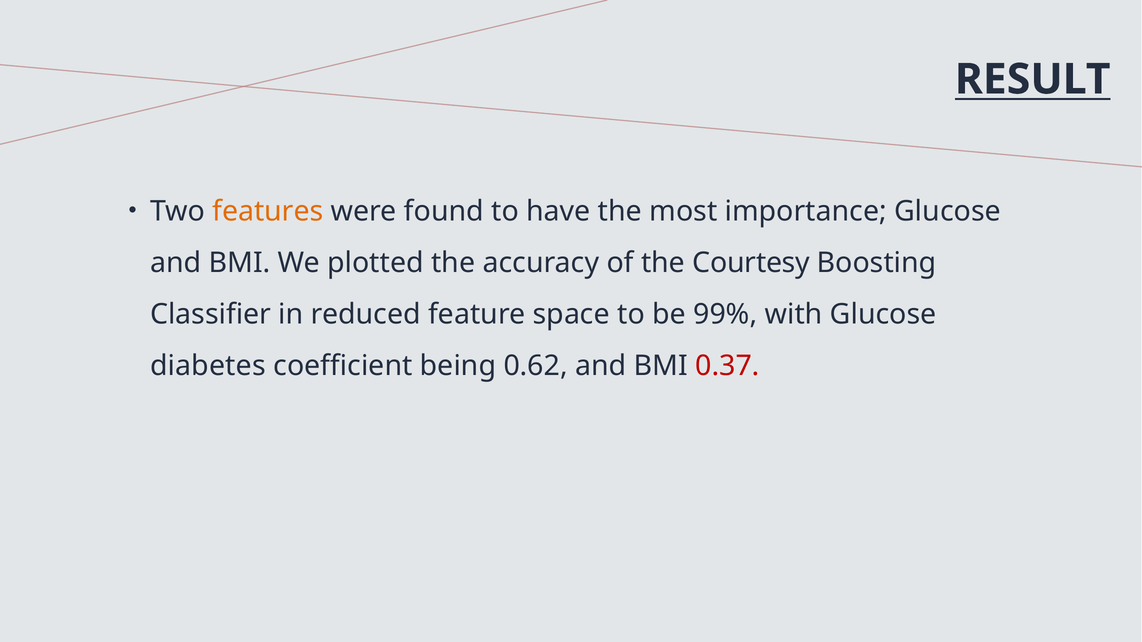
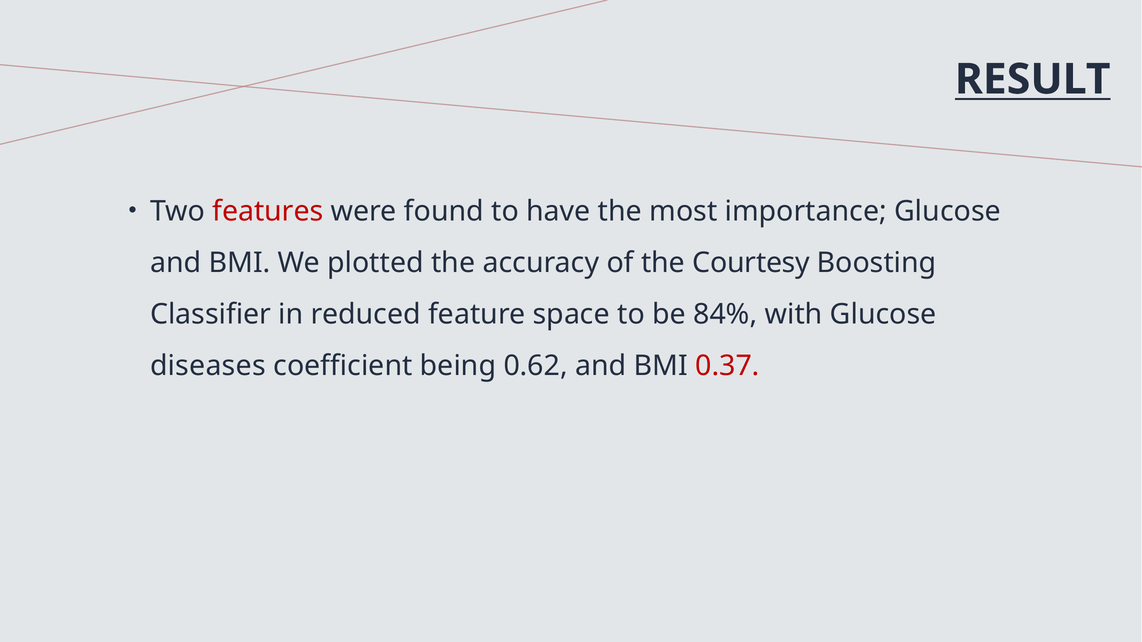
features colour: orange -> red (268, 212)
99%: 99% -> 84% (725, 314)
diabetes: diabetes -> diseases (208, 366)
